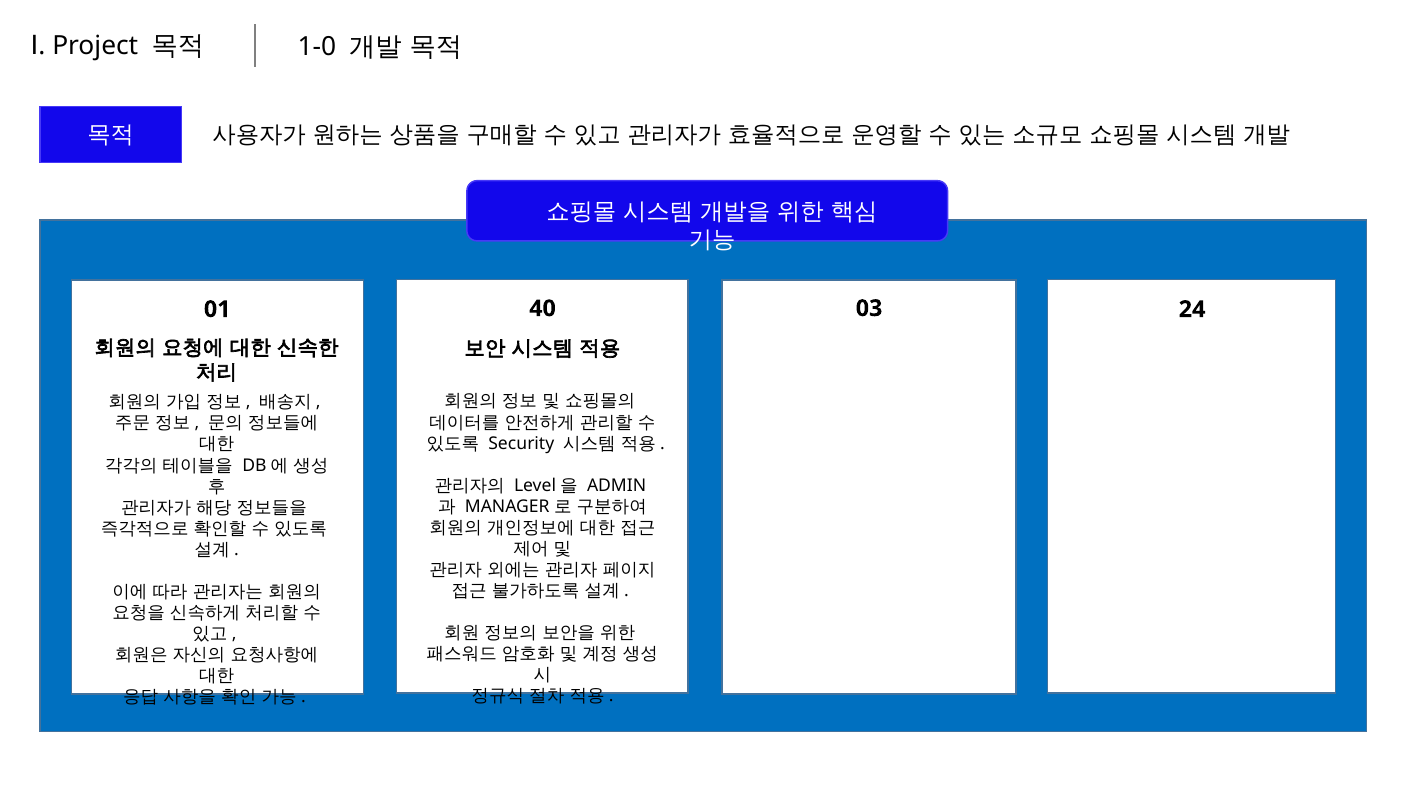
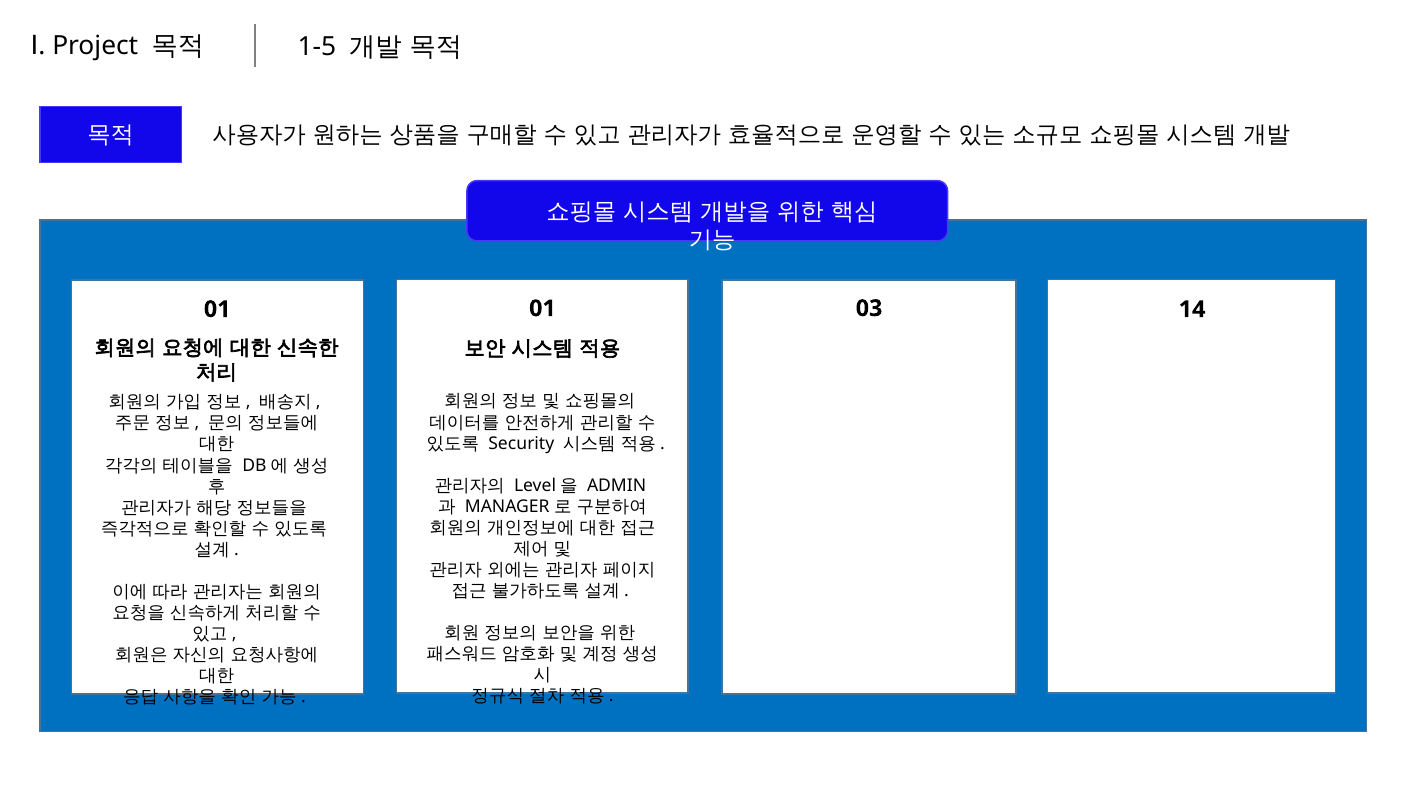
1-0: 1-0 -> 1-5 (317, 47)
01 40: 40 -> 01 (542, 309)
24: 24 -> 14 (1192, 309)
